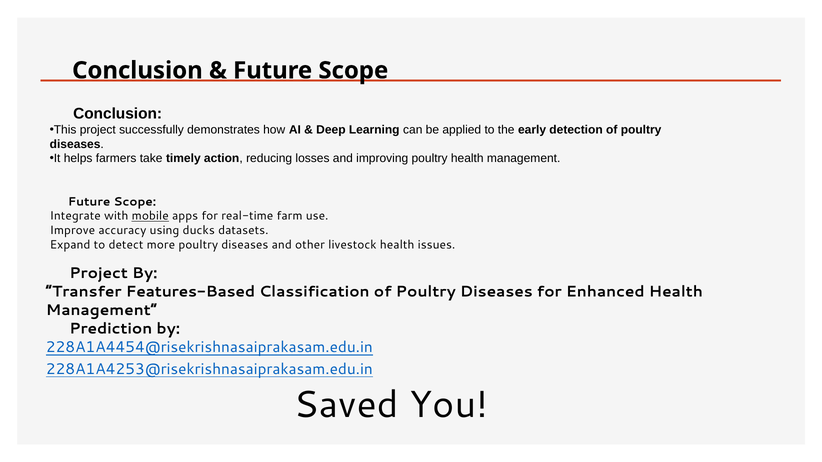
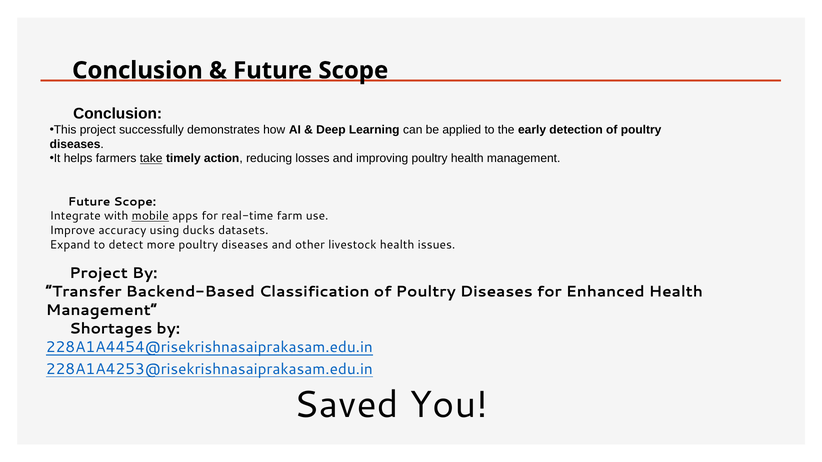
take underline: none -> present (151, 159)
Features-Based: Features-Based -> Backend-Based (190, 292)
Prediction: Prediction -> Shortages (111, 329)
